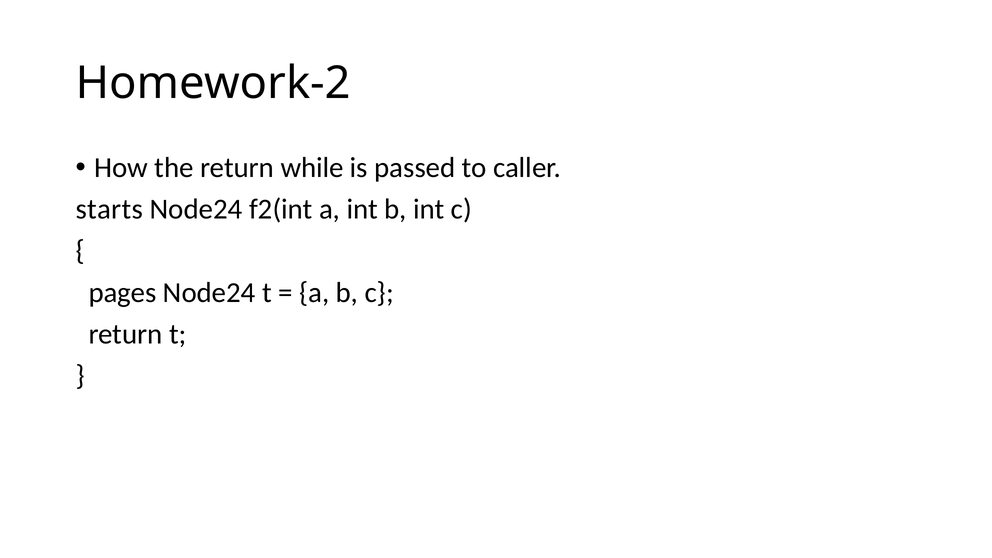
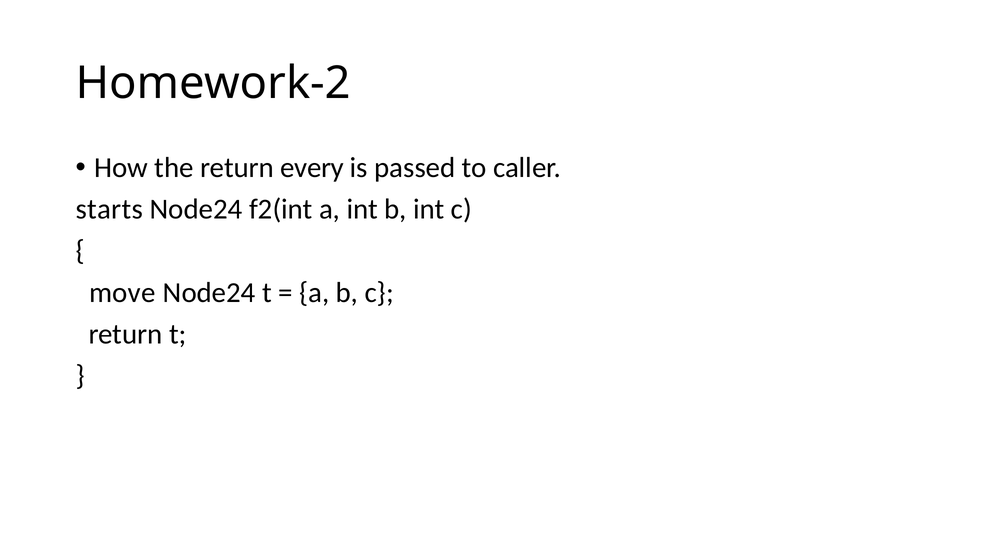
while: while -> every (312, 168)
pages: pages -> move (122, 292)
